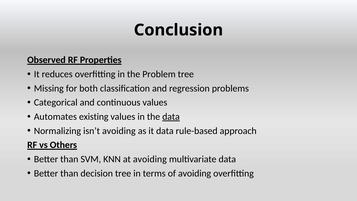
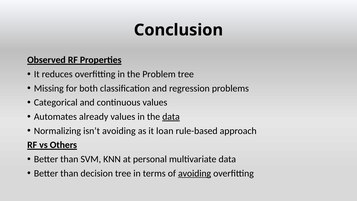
existing: existing -> already (94, 117)
it data: data -> loan (165, 131)
at avoiding: avoiding -> personal (150, 159)
avoiding underline: none -> present (195, 173)
